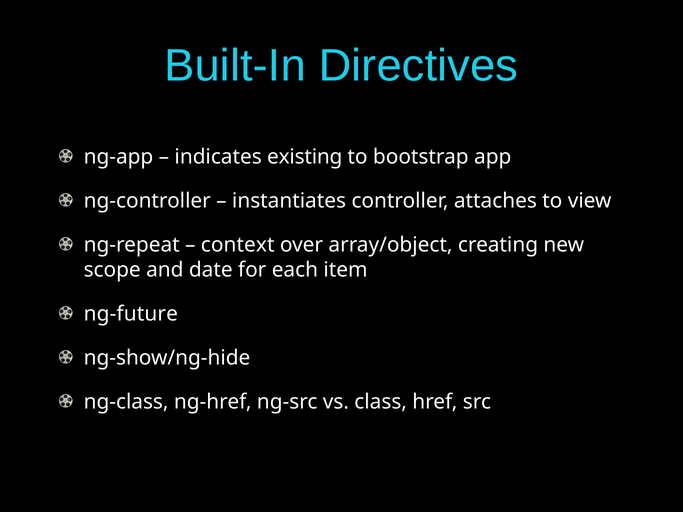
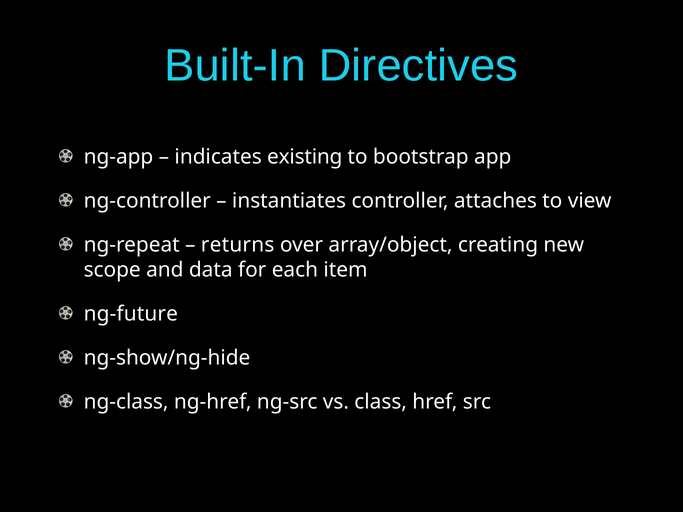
context: context -> returns (238, 245)
date: date -> data (211, 270)
